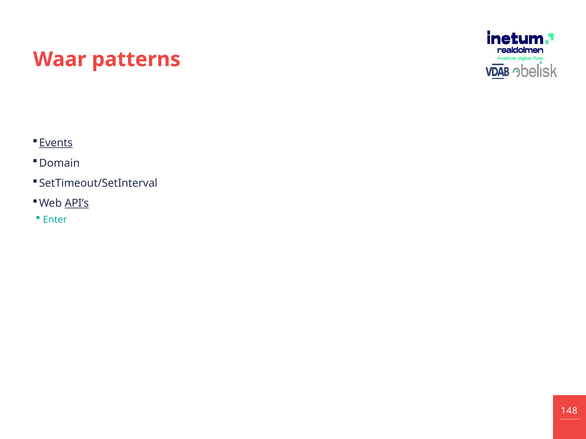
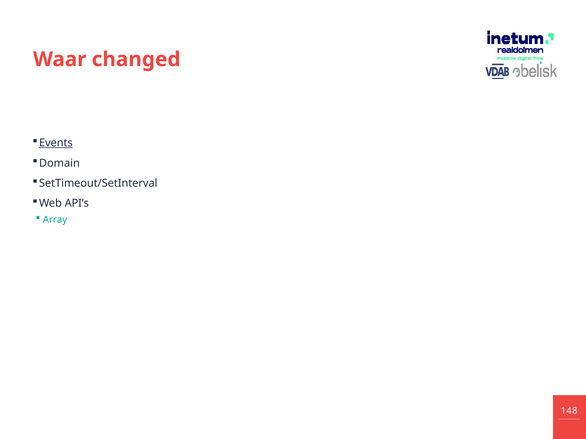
patterns: patterns -> changed (136, 59)
API’s underline: present -> none (77, 204)
Enter: Enter -> Array (55, 220)
